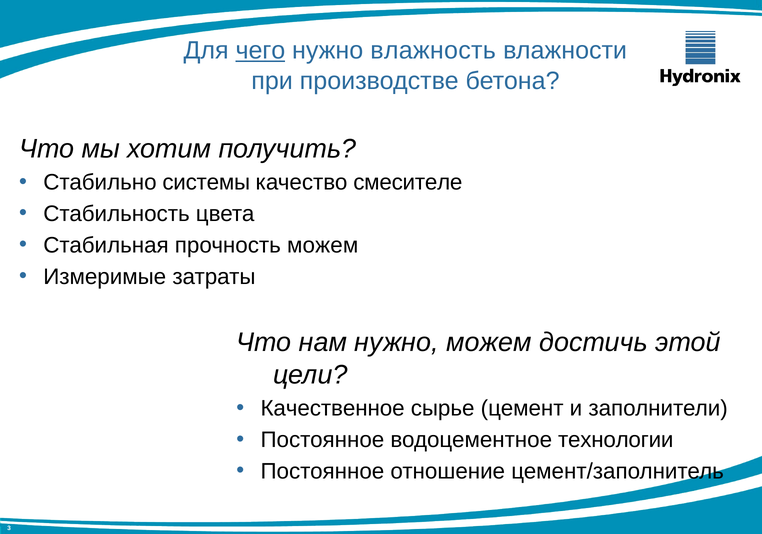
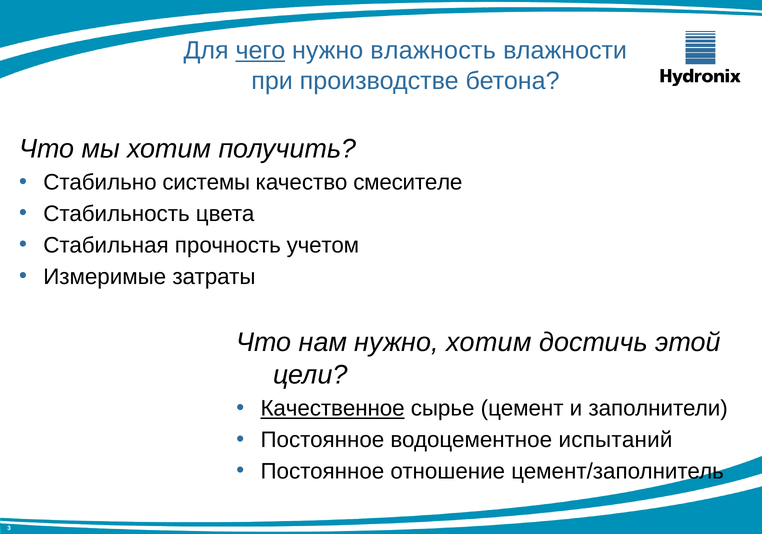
прочность можем: можем -> учетом (323, 245)
нужно можем: можем -> хотим (489, 342)
Качественное underline: none -> present (333, 408)
технологии: технологии -> испытаний (615, 439)
